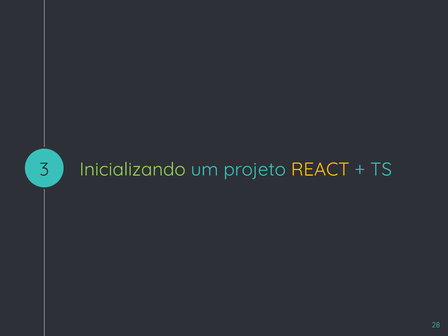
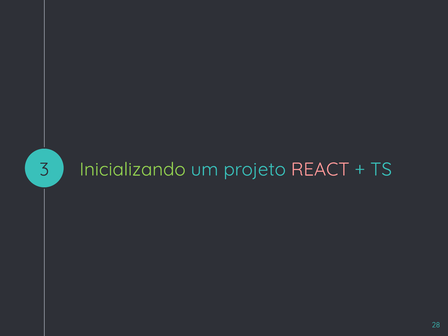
REACT colour: yellow -> pink (320, 169)
